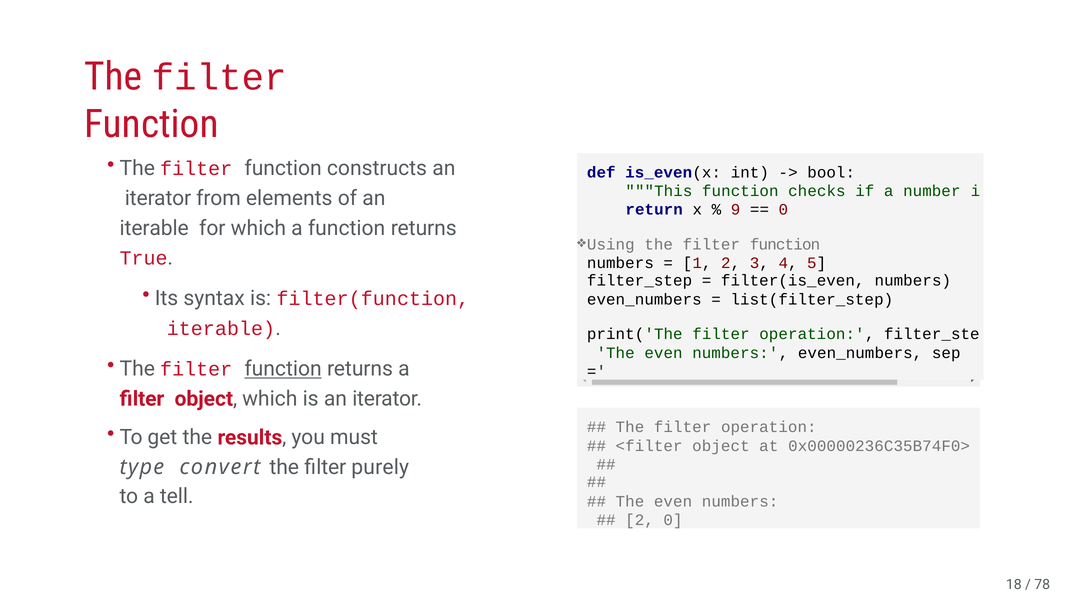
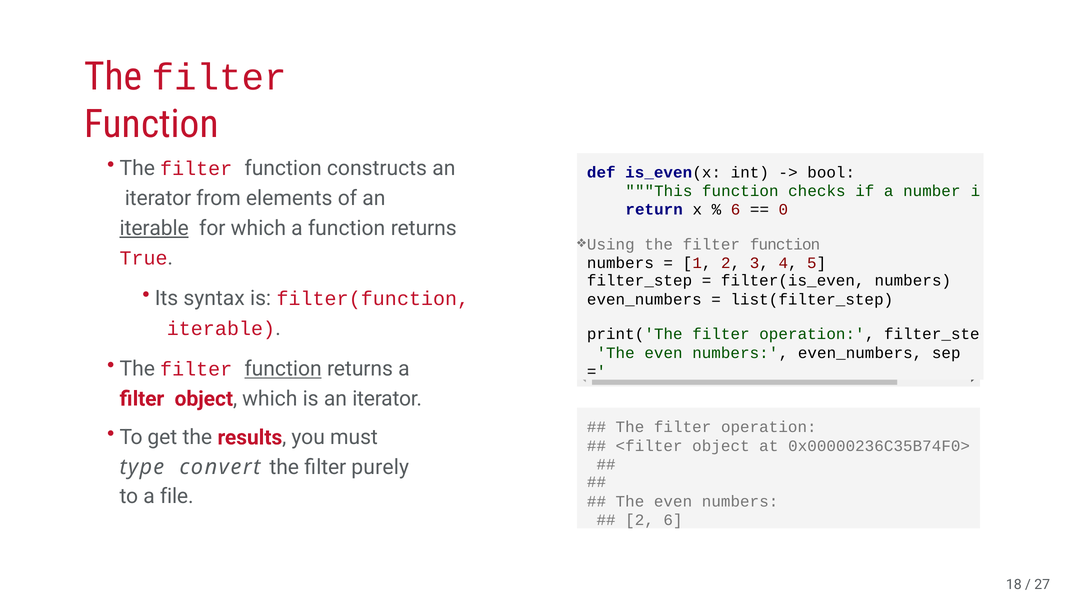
9: 9 -> 6 (736, 209)
iterable underline: none -> present (154, 228)
tell: tell -> file (177, 496)
2 0: 0 -> 6 (673, 519)
78: 78 -> 27 (1042, 584)
